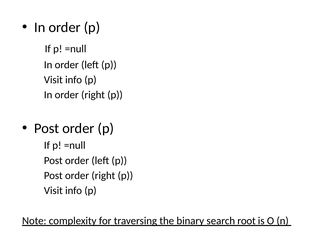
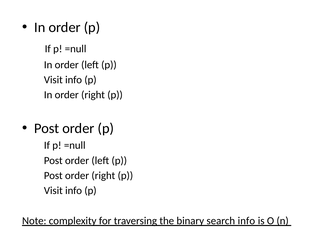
search root: root -> info (246, 220)
